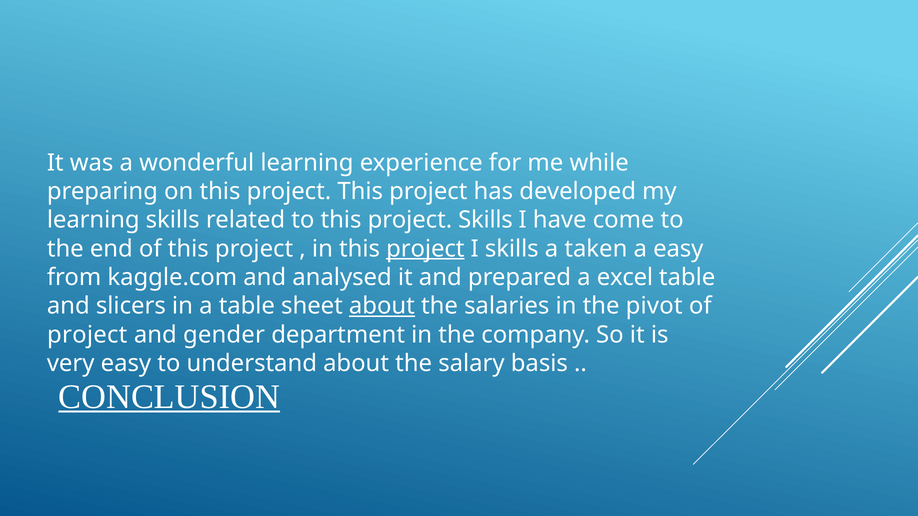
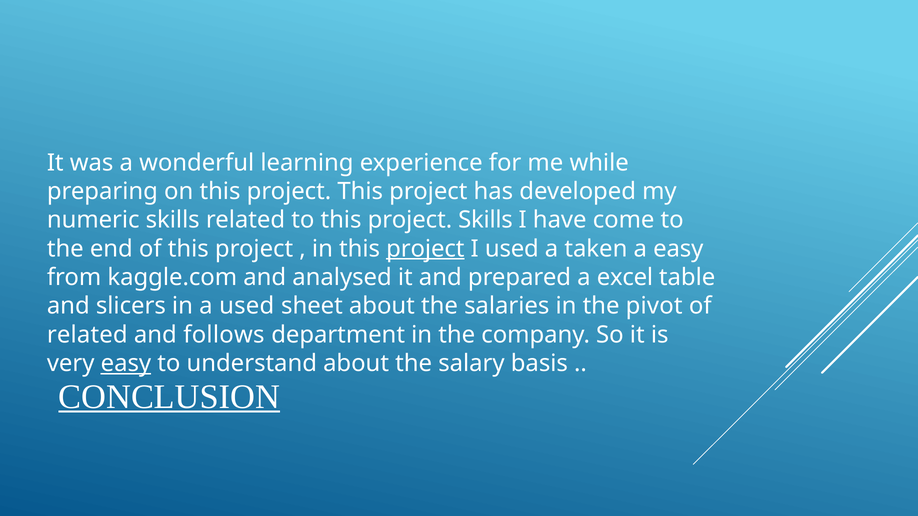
learning: learning -> numeric (93, 220)
I skills: skills -> used (512, 249)
a table: table -> used (247, 306)
about underline: present -> none (382, 306)
project: project -> related (87, 335)
gender: gender -> follows (224, 335)
easy underline: none -> present (126, 364)
